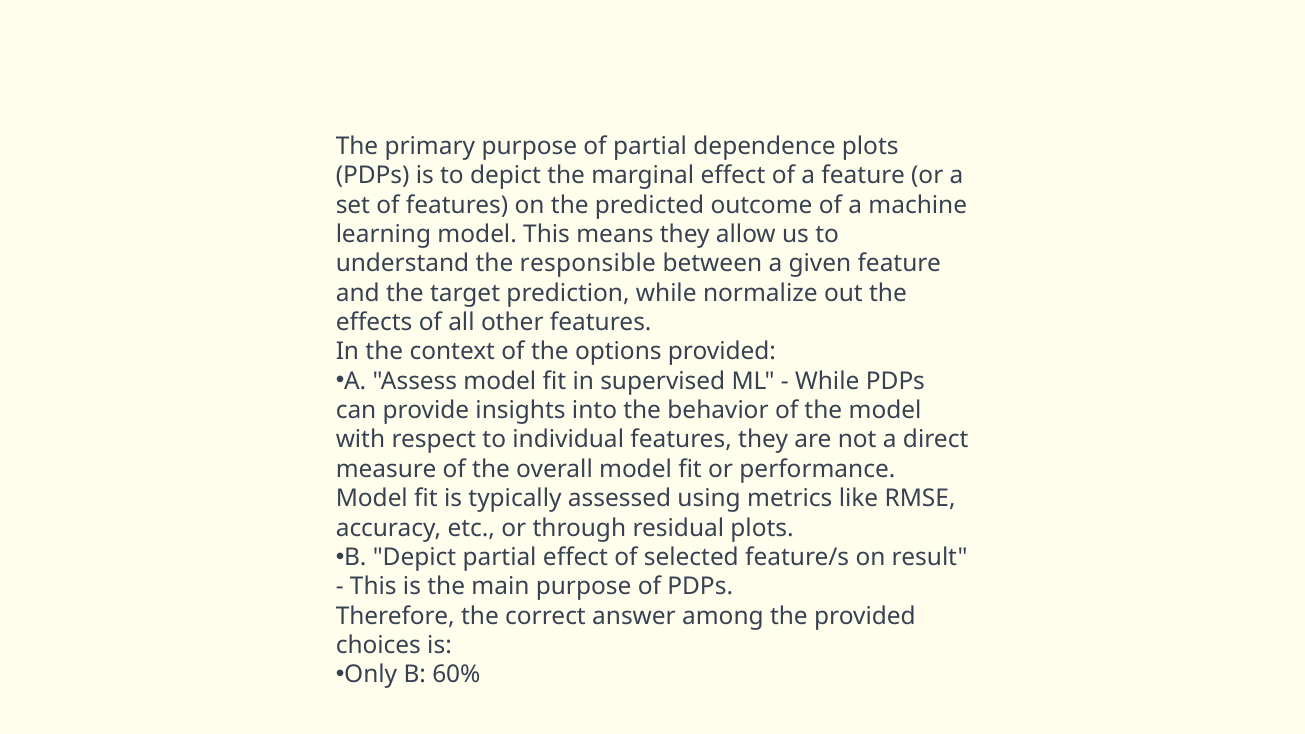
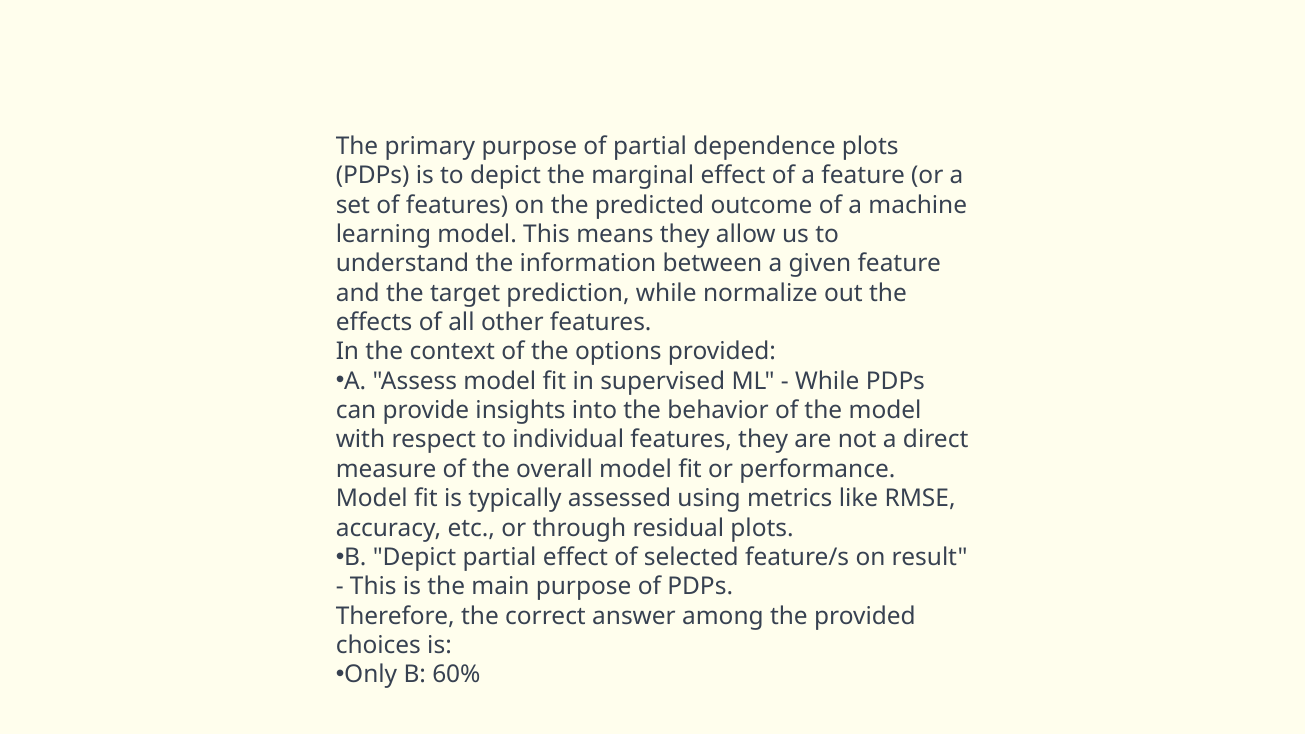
responsible: responsible -> information (588, 264)
